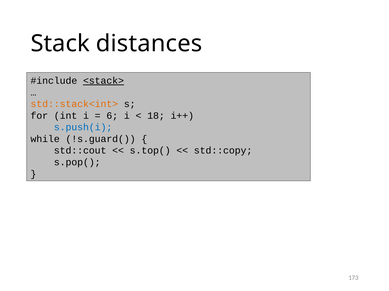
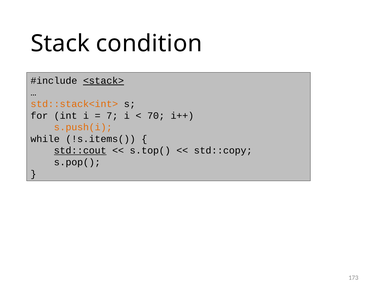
distances: distances -> condition (149, 44)
6: 6 -> 7 (112, 116)
18: 18 -> 70 (156, 116)
s.push(i colour: blue -> orange (83, 128)
!s.guard(: !s.guard( -> !s.items( (101, 139)
std::cout underline: none -> present (80, 151)
